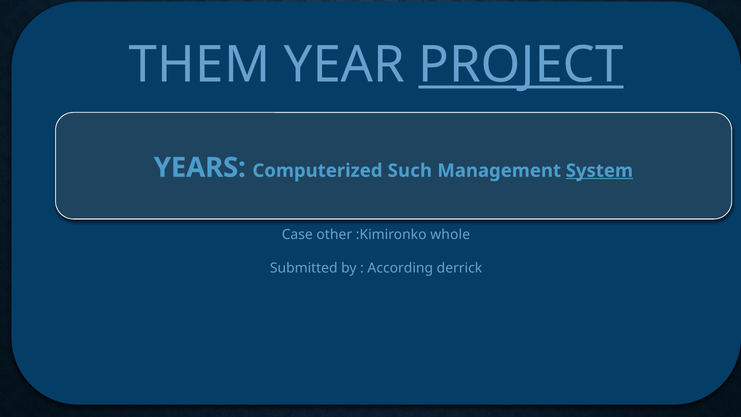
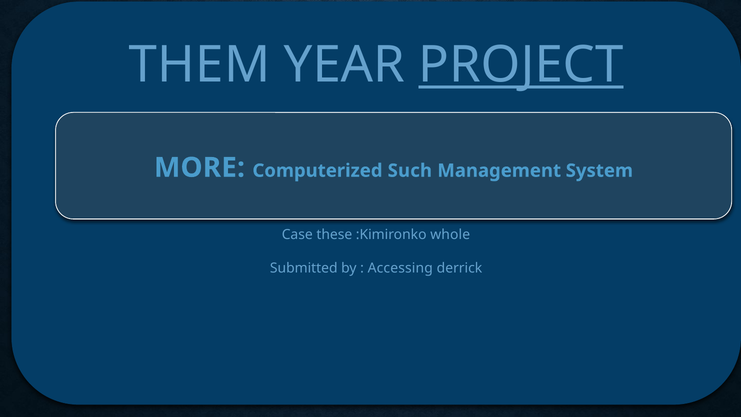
YEARS: YEARS -> MORE (200, 168)
System underline: present -> none (599, 171)
other: other -> these (334, 235)
According: According -> Accessing (400, 268)
